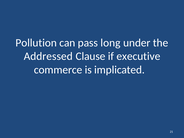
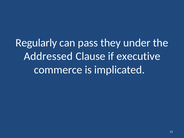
Pollution: Pollution -> Regularly (36, 43)
long: long -> they (111, 43)
